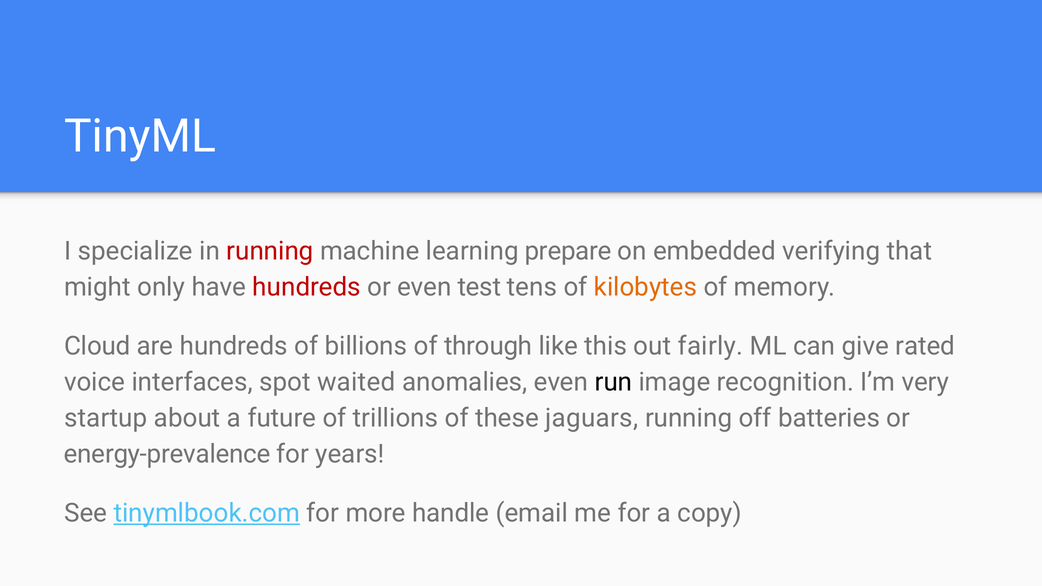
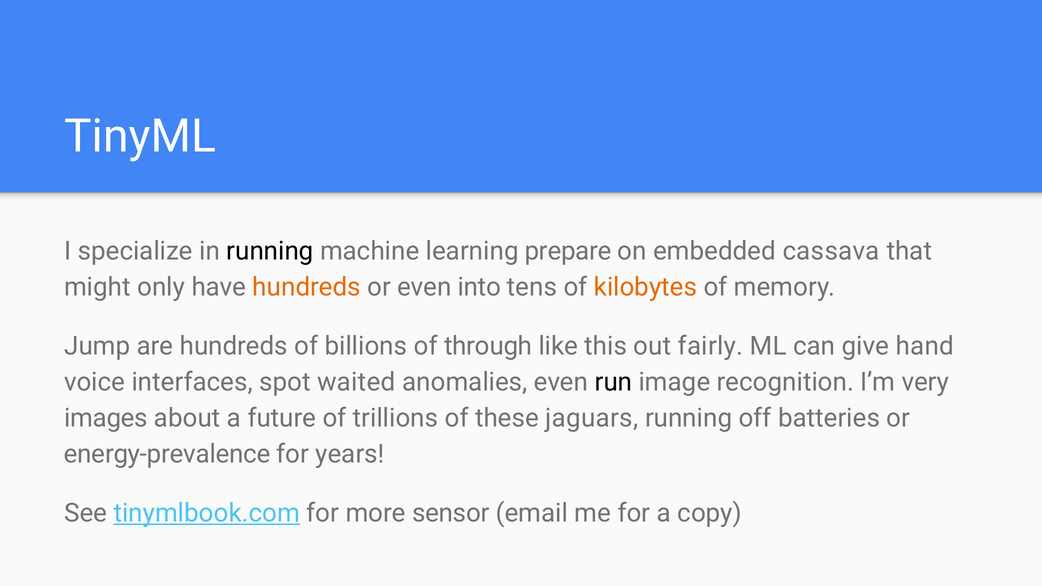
running colour: red -> black (270, 251)
verifying: verifying -> cassava (831, 251)
hundreds colour: red -> orange (307, 287)
test: test -> into (479, 287)
Cloud: Cloud -> Jump (97, 346)
rated: rated -> hand (925, 346)
startup: startup -> images (106, 418)
handle: handle -> sensor (451, 513)
